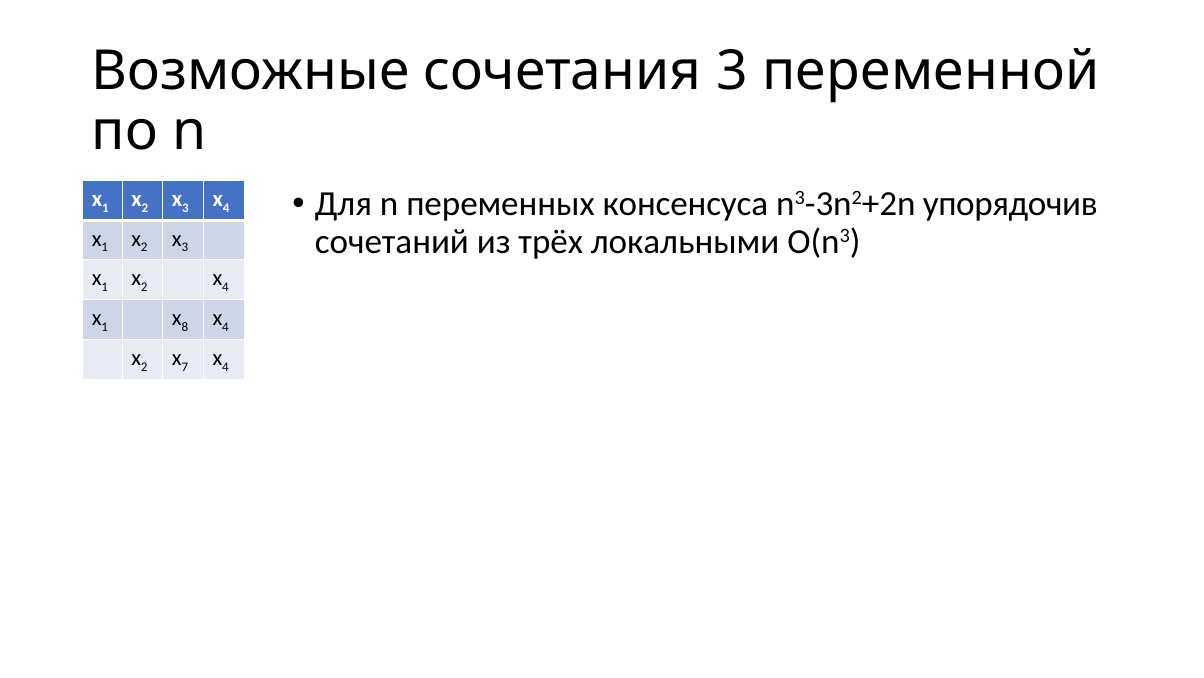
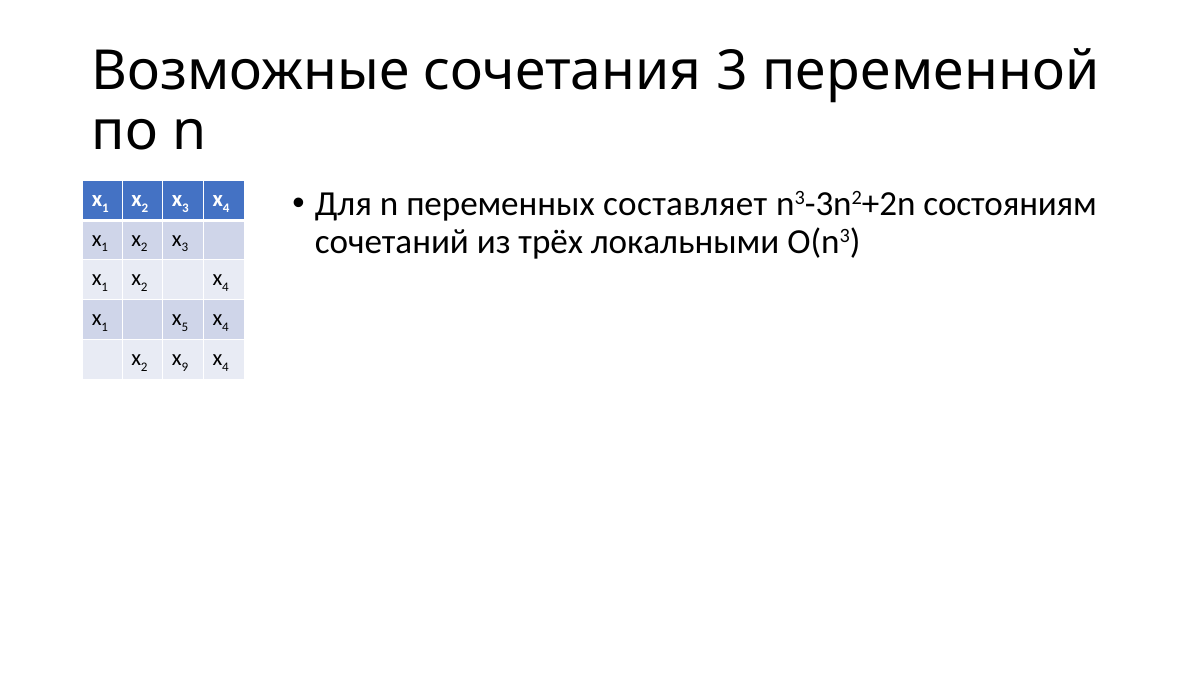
консенсуса: консенсуса -> составляет (685, 204)
упорядочив: упорядочив -> состояниям (1010, 204)
8: 8 -> 5 (185, 327)
7: 7 -> 9 (185, 366)
